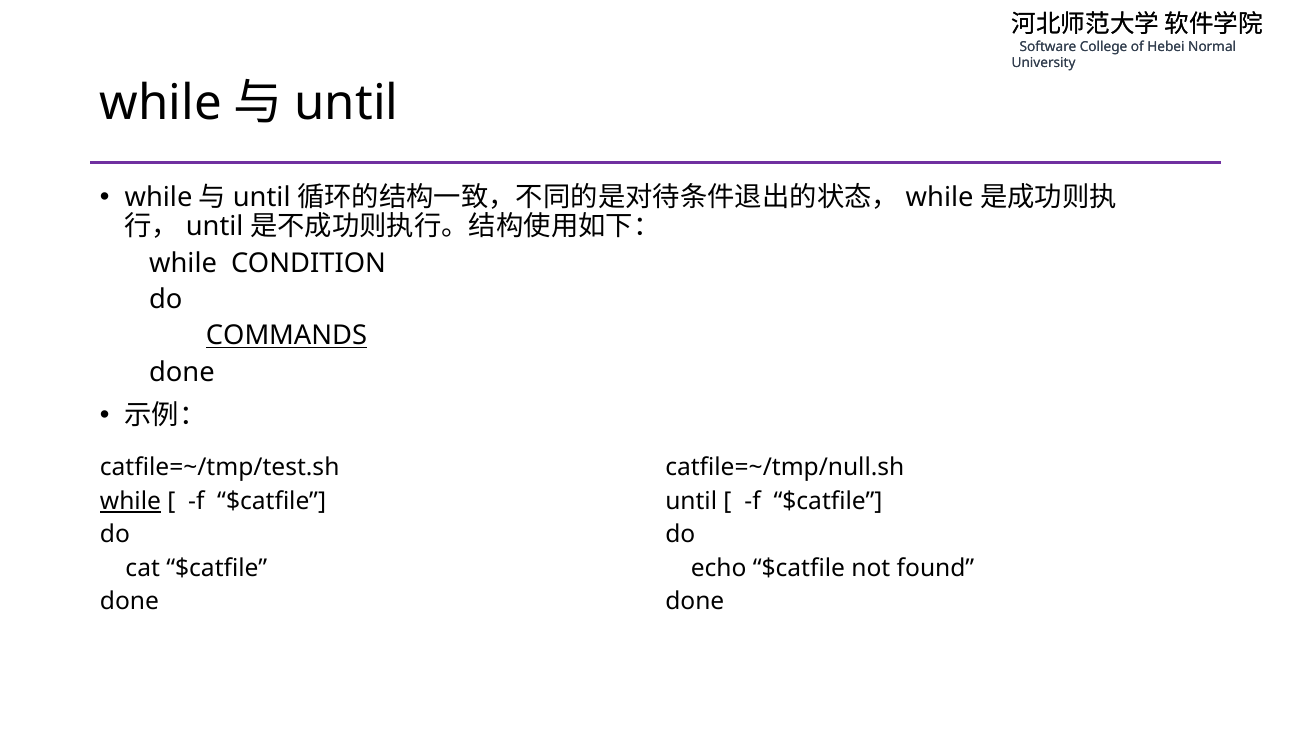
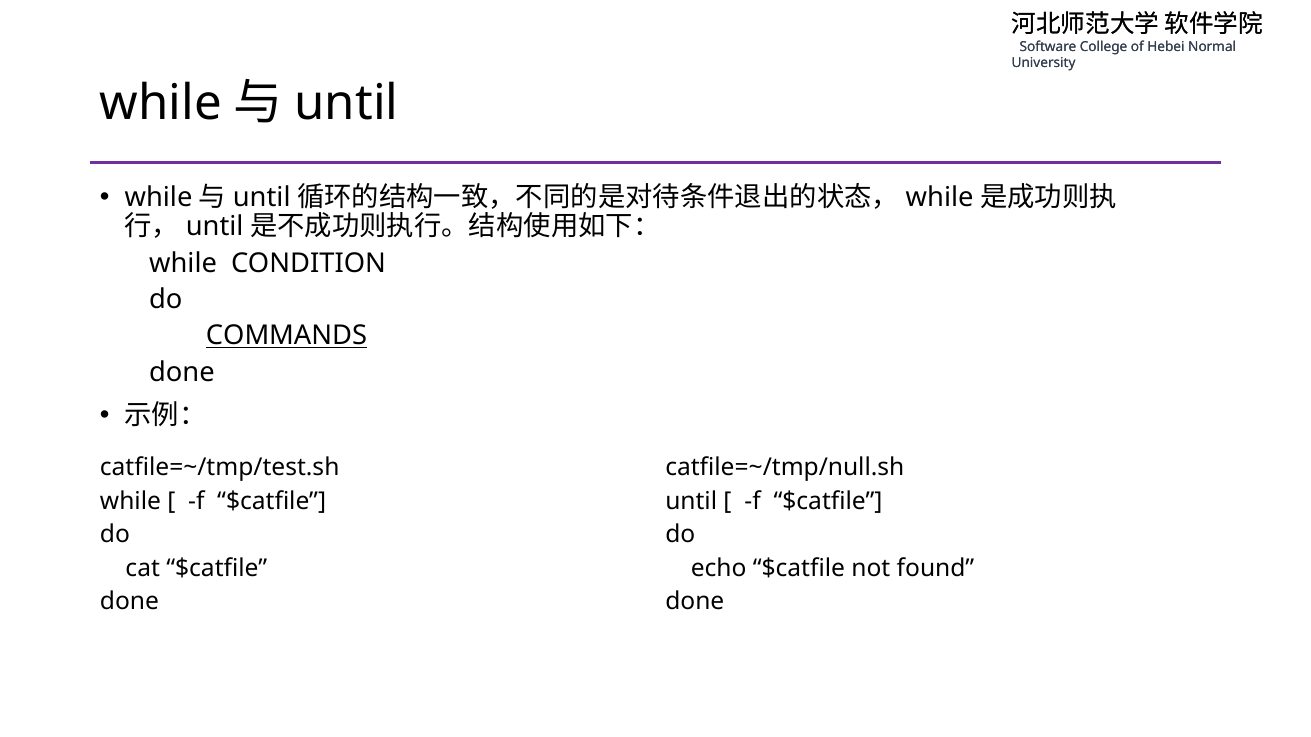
while underline: present -> none (130, 502)
